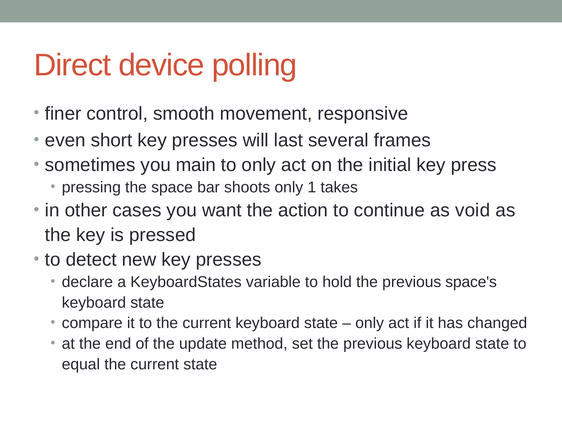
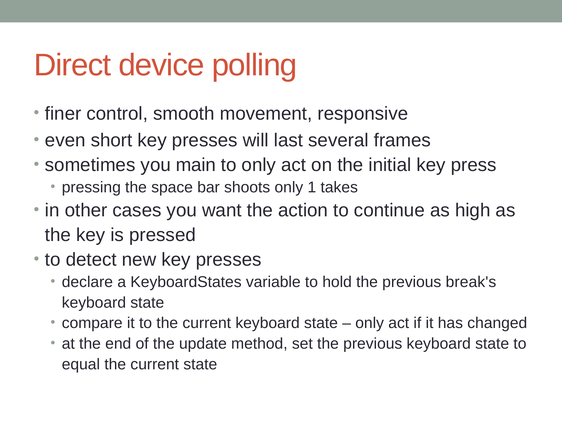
void: void -> high (473, 211)
space's: space's -> break's (471, 282)
